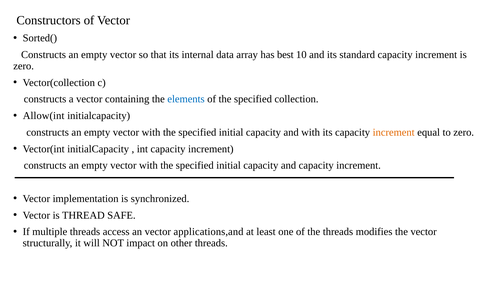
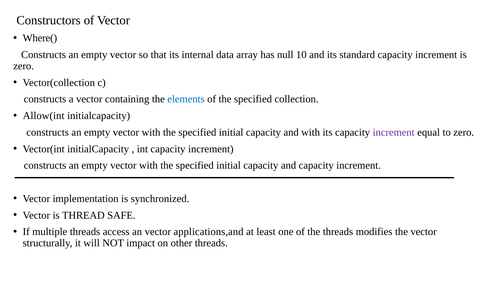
Sorted(: Sorted( -> Where( (40, 38)
best: best -> null (285, 55)
increment colour: orange -> purple (394, 132)
